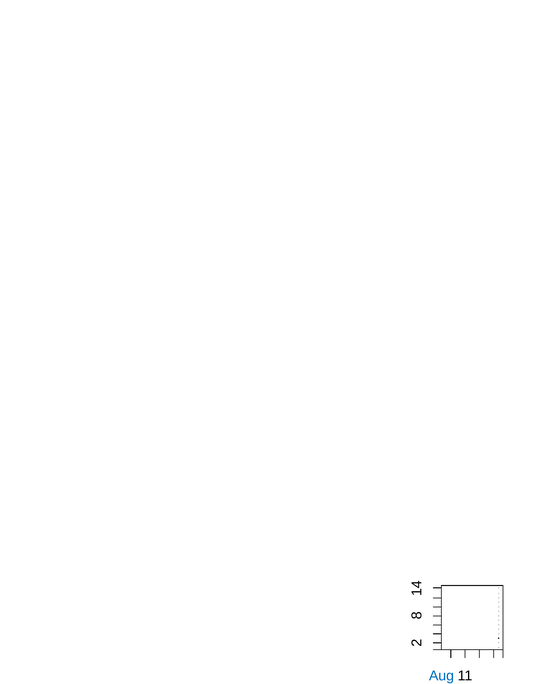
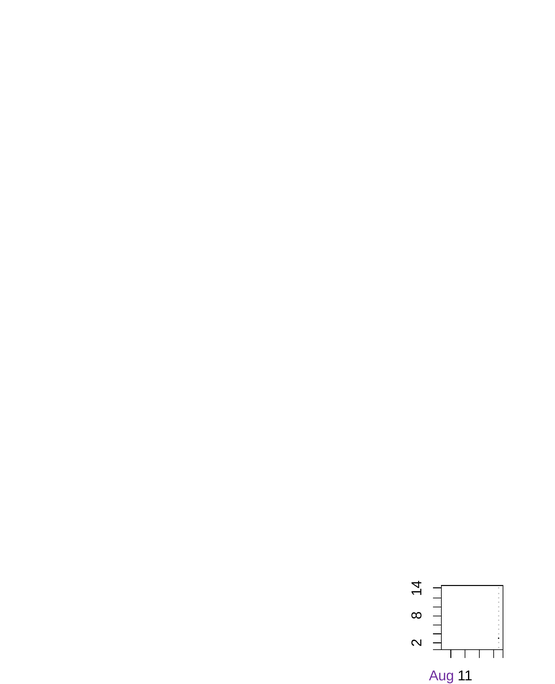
Aug colour: blue -> purple (441, 675)
